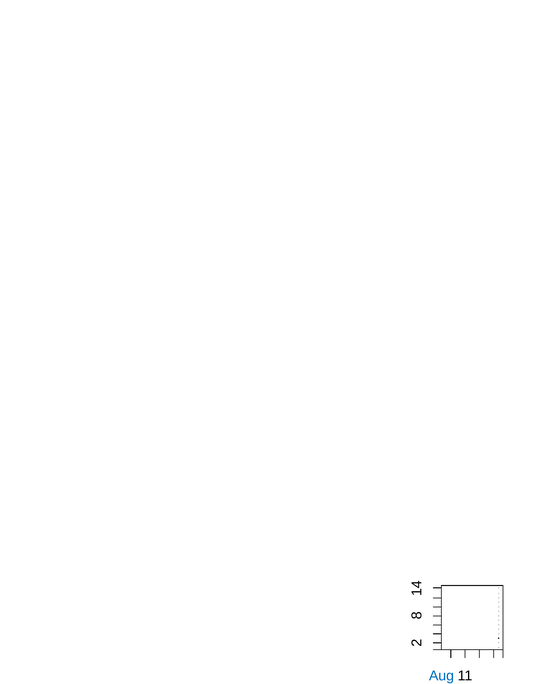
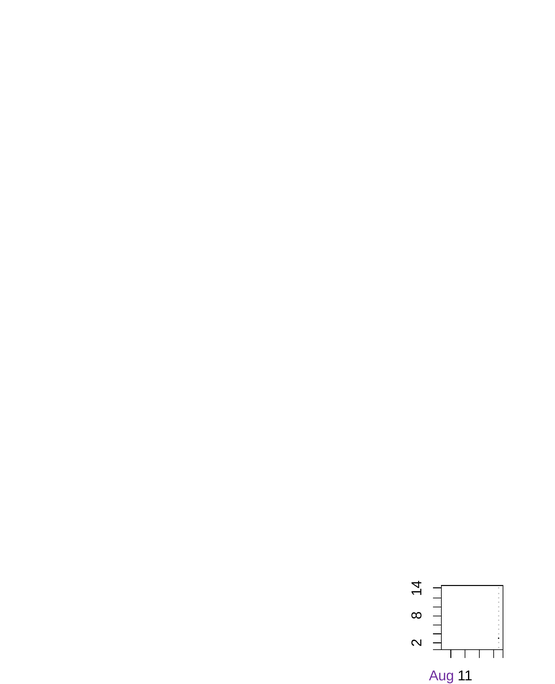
Aug colour: blue -> purple (441, 675)
